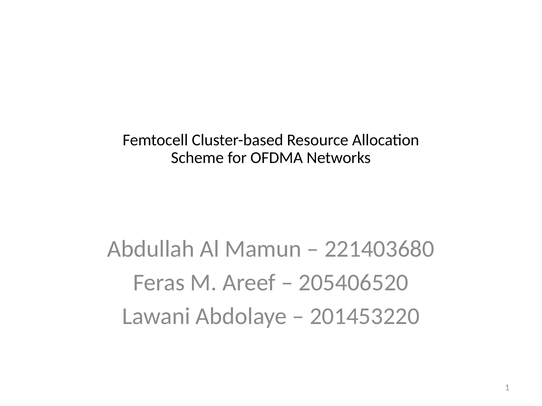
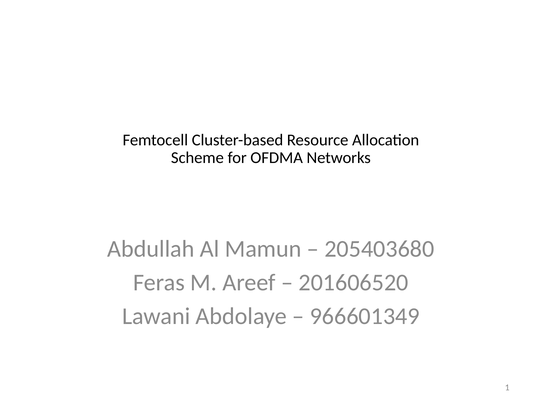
221403680: 221403680 -> 205403680 (379, 249)
205406520: 205406520 -> 201606520 (353, 283)
201453220: 201453220 -> 966601349 (365, 317)
